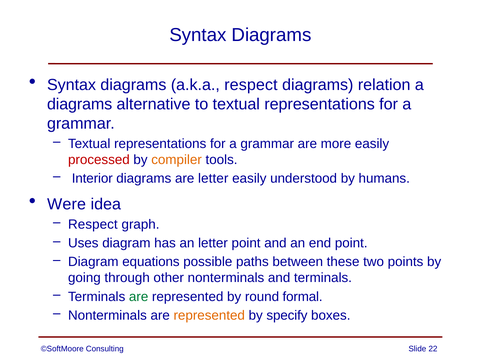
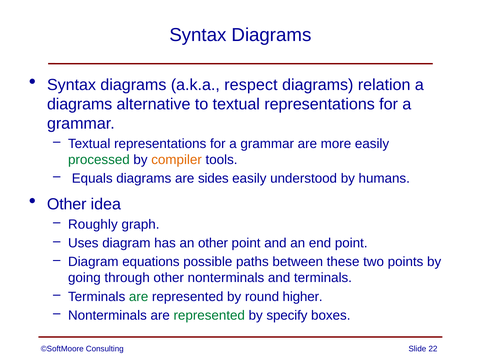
processed colour: red -> green (99, 160)
Interior: Interior -> Equals (92, 178)
are letter: letter -> sides (213, 178)
Were: Were -> Other (67, 204)
Respect: Respect -> Roughly (93, 224)
an letter: letter -> other (213, 243)
formal: formal -> higher (303, 296)
represented colour: orange -> green (209, 315)
